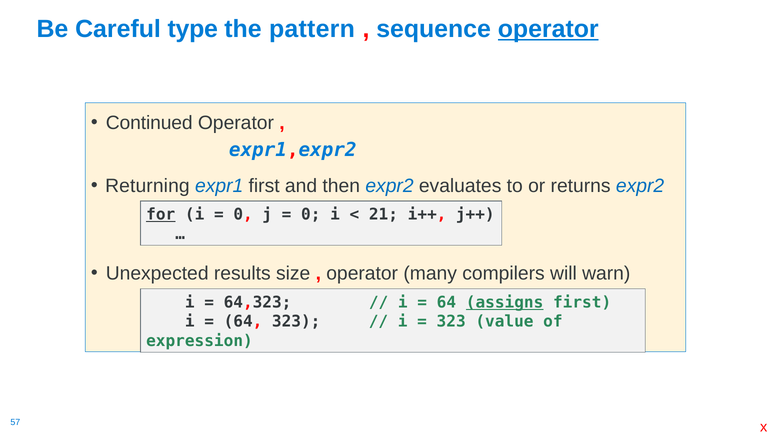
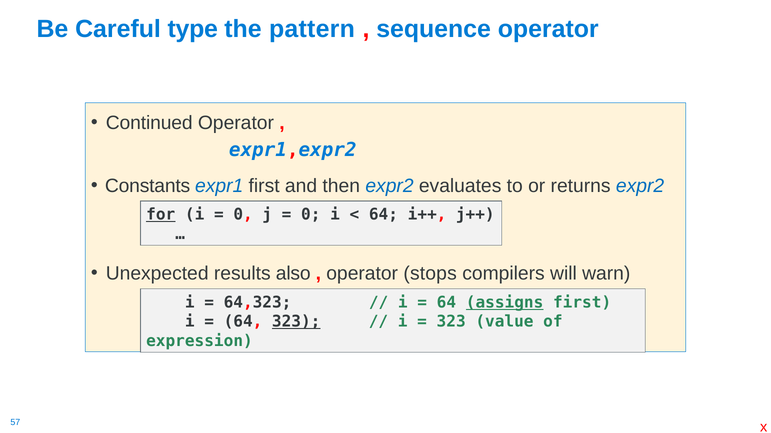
operator underline: present -> none (548, 29)
Returning: Returning -> Constants (148, 186)
21: 21 -> 64 (383, 215)
size: size -> also (293, 274)
many: many -> stops (430, 274)
323 underline: none -> present (296, 322)
